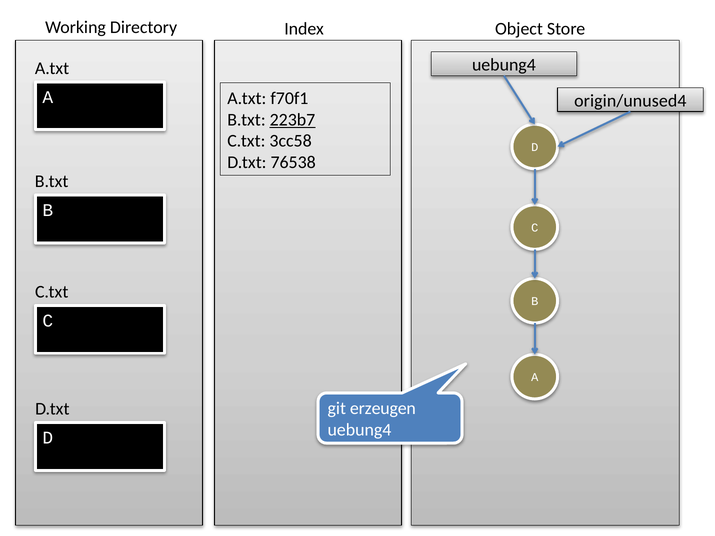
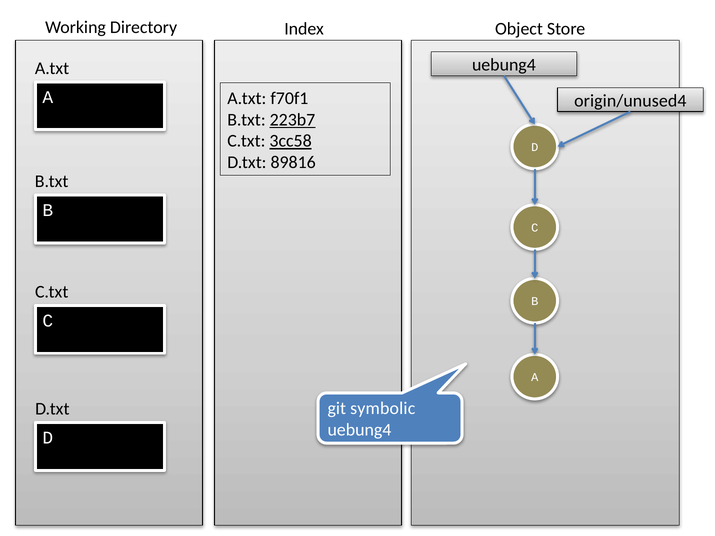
3cc58 underline: none -> present (291, 141)
76538: 76538 -> 89816 (293, 163)
erzeugen: erzeugen -> symbolic (383, 409)
